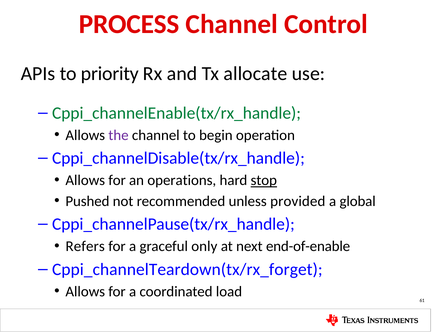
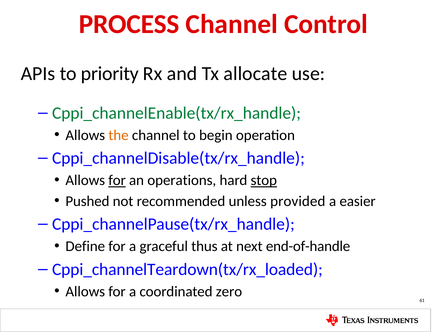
the colour: purple -> orange (118, 135)
for underline: none -> present (117, 180)
global: global -> easier (358, 201)
Refers: Refers -> Define (85, 247)
only: only -> thus (204, 247)
end-of-enable: end-of-enable -> end-of-handle (308, 247)
Cppi_channelTeardown(tx/rx_forget: Cppi_channelTeardown(tx/rx_forget -> Cppi_channelTeardown(tx/rx_loaded (187, 270)
load: load -> zero (229, 292)
